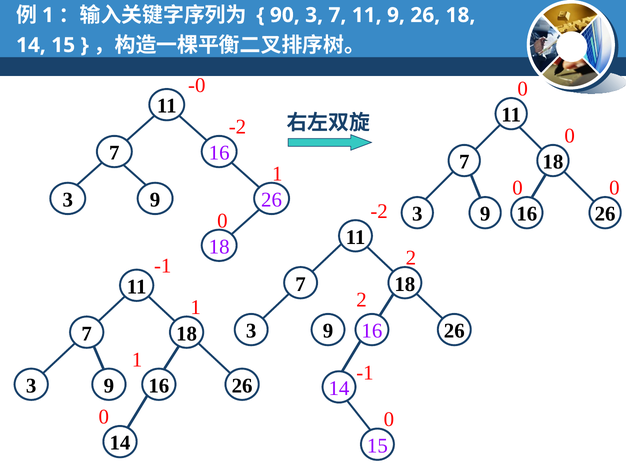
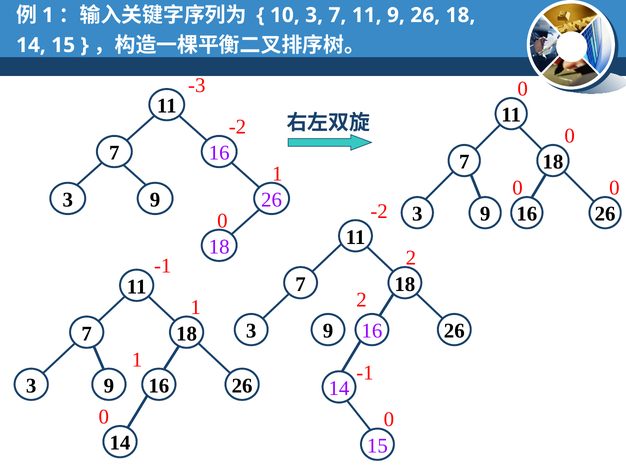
90: 90 -> 10 (285, 15)
-0: -0 -> -3 (197, 85)
